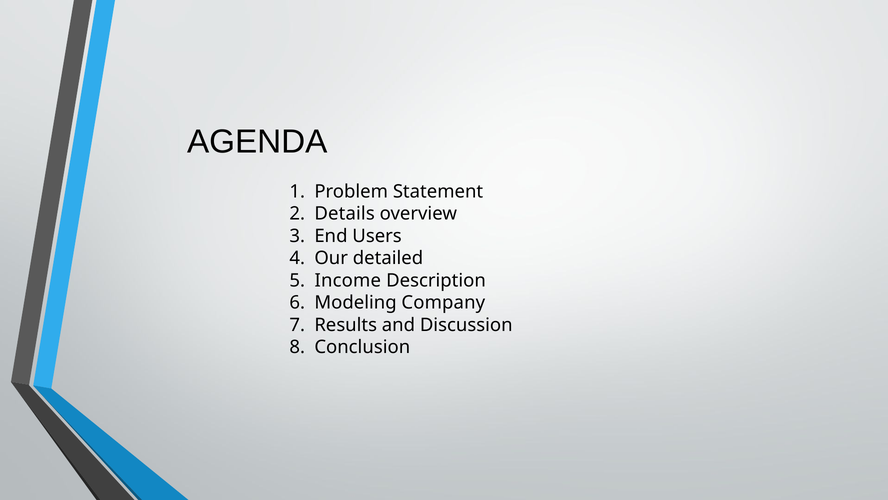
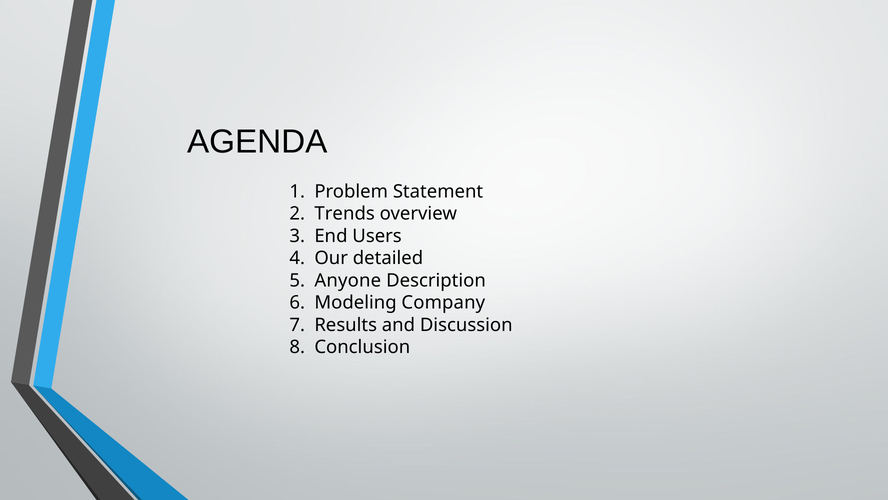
Details: Details -> Trends (345, 214)
Income: Income -> Anyone (348, 280)
